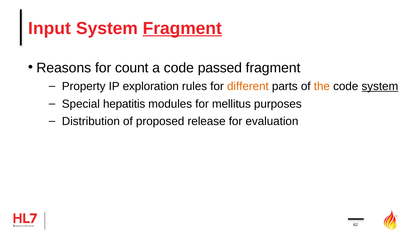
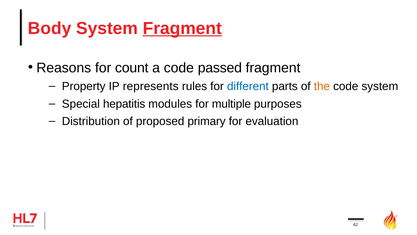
Input: Input -> Body (50, 28)
exploration: exploration -> represents (151, 86)
different colour: orange -> blue (248, 86)
system underline: present -> none (380, 86)
mellitus: mellitus -> multiple (231, 104)
release: release -> primary (207, 121)
